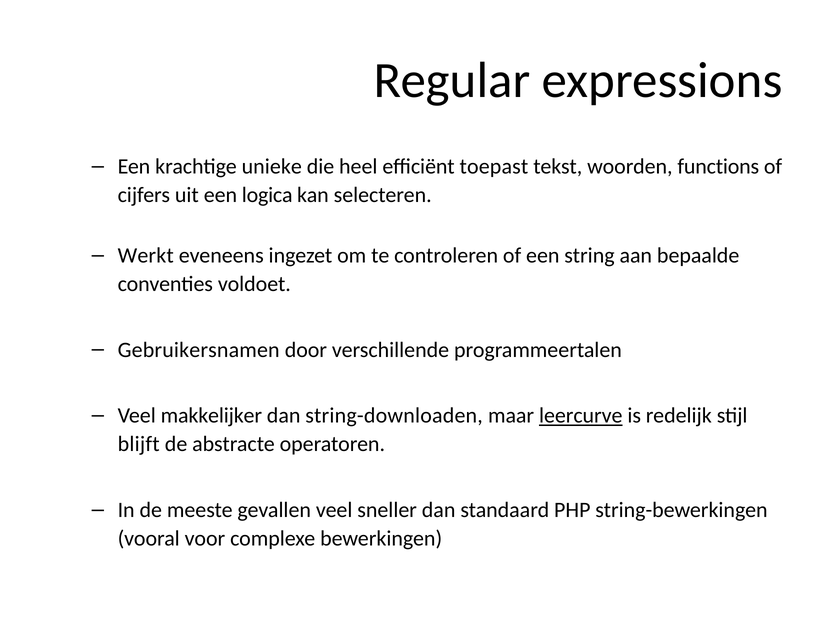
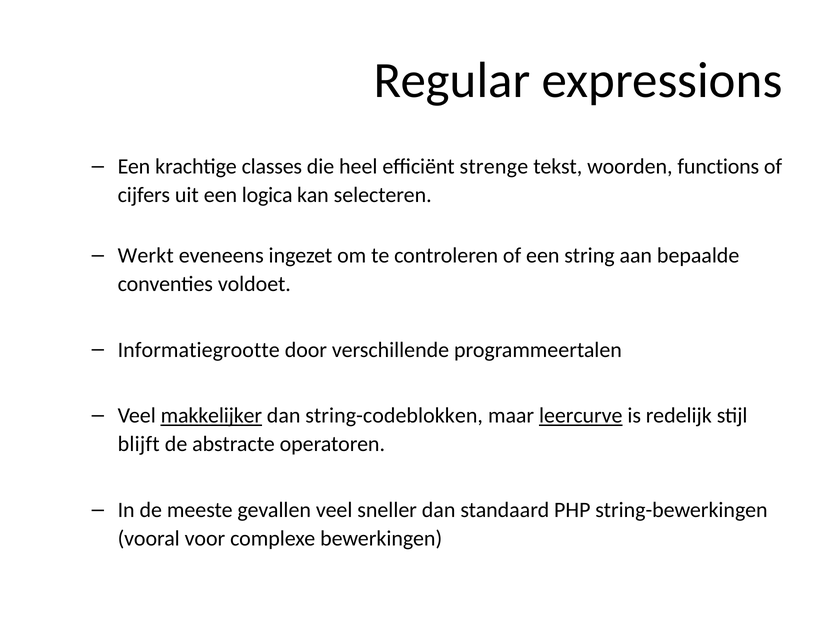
unieke: unieke -> classes (272, 167)
toepast: toepast -> strenge (494, 167)
Gebruikersnamen: Gebruikersnamen -> Informatiegrootte (199, 350)
makkelijker underline: none -> present (211, 416)
string-downloaden: string-downloaden -> string-codeblokken (394, 416)
